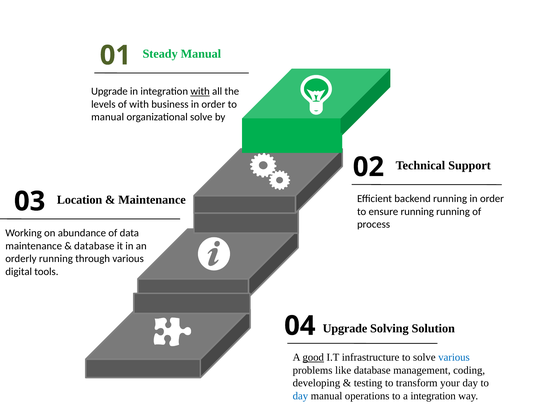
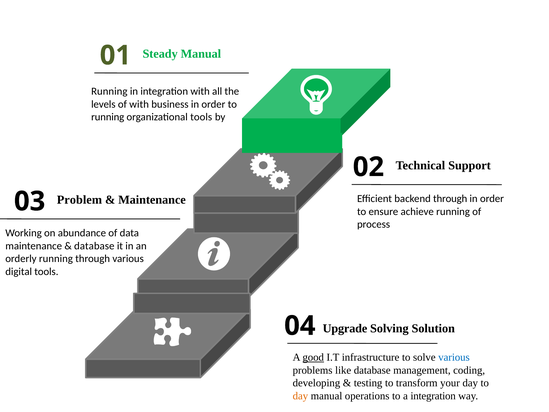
Upgrade: Upgrade -> Running (109, 91)
with underline: present -> none (200, 91)
manual: manual -> running (108, 117)
organizational solve: solve -> tools (201, 117)
backend running: running -> through (450, 199)
Location: Location -> Problem (79, 200)
ensure running: running -> achieve (417, 211)
day colour: blue -> orange (300, 396)
